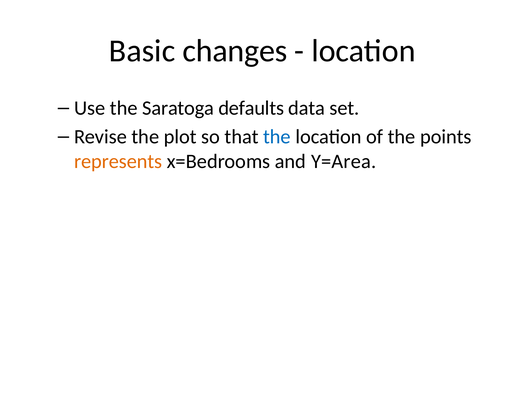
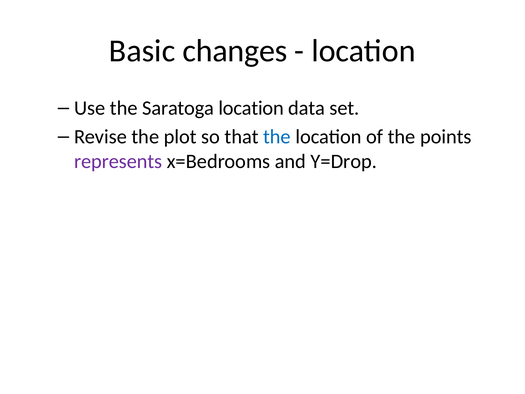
Saratoga defaults: defaults -> location (251, 108)
represents colour: orange -> purple (118, 161)
Y=Area: Y=Area -> Y=Drop (344, 161)
